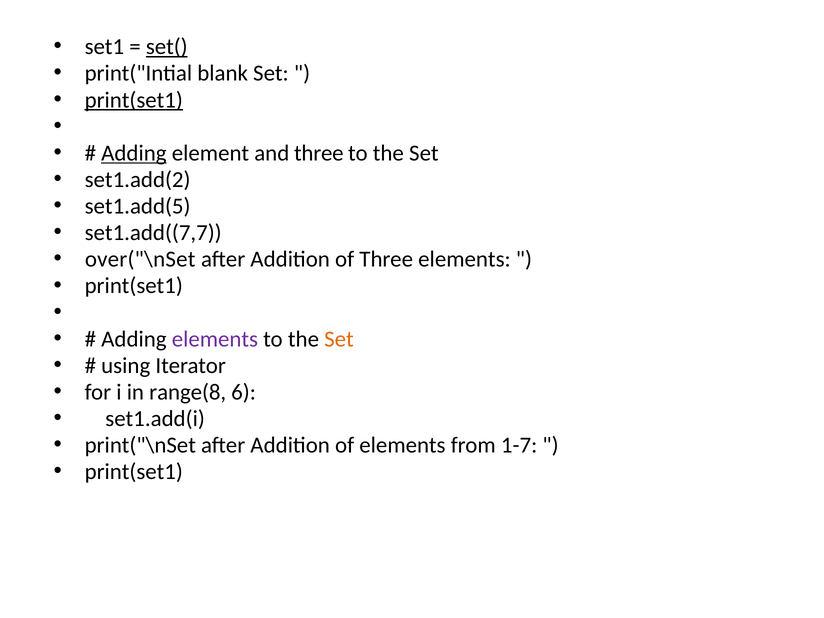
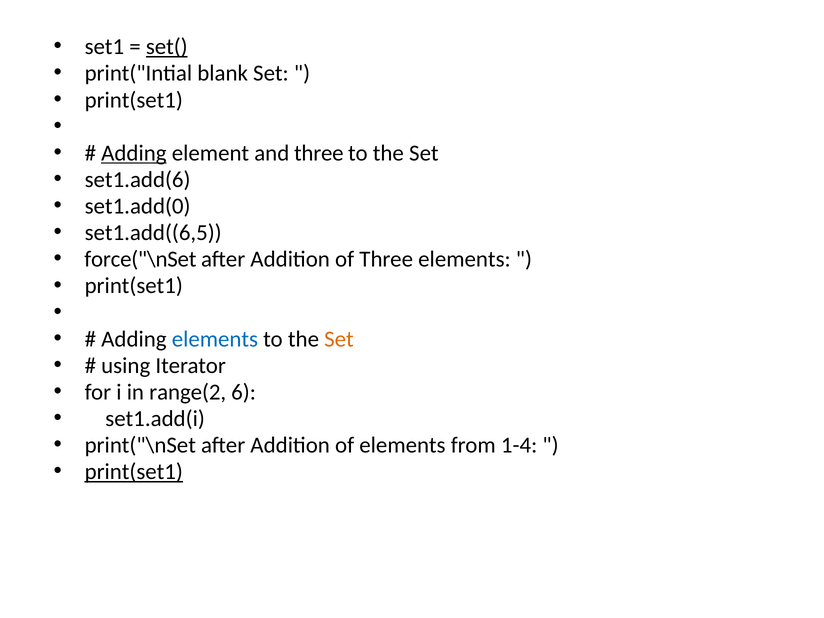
print(set1 underline: present -> none (134, 100)
set1.add(2: set1.add(2 -> set1.add(6 (138, 180)
set1.add(5: set1.add(5 -> set1.add(0 (138, 206)
set1.add((7,7: set1.add((7,7 -> set1.add((6,5 (153, 233)
over("\nSet: over("\nSet -> force("\nSet (140, 259)
elements colour: purple -> blue (215, 339)
range(8: range(8 -> range(2 (188, 392)
1-7: 1-7 -> 1-4 (519, 445)
print(set1 underline: none -> present (134, 472)
